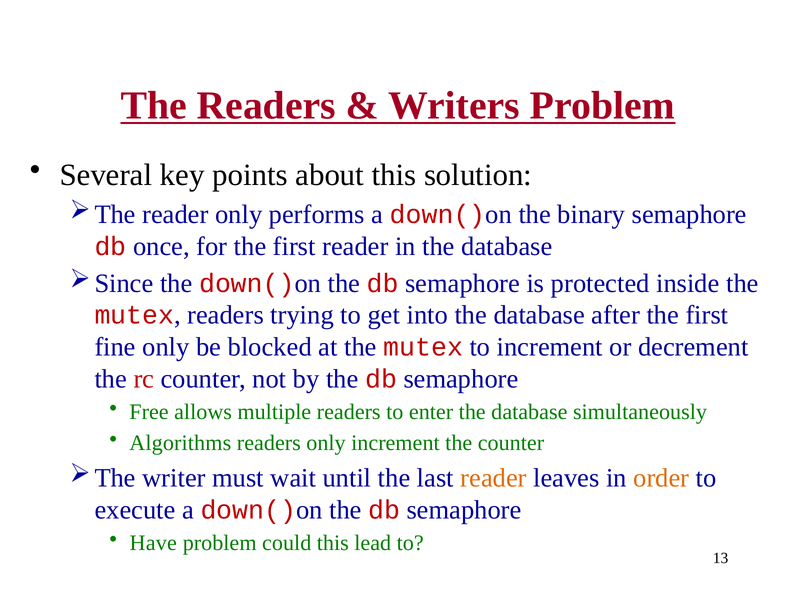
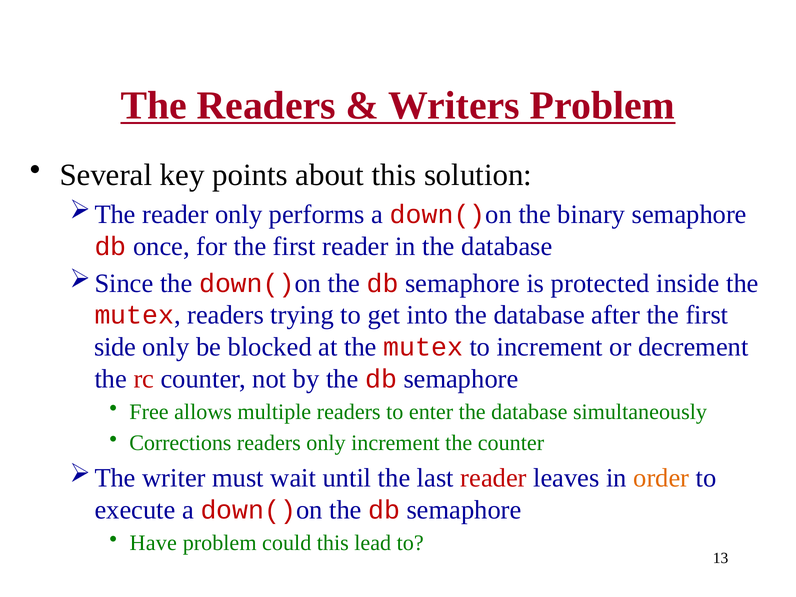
fine: fine -> side (115, 347)
Algorithms: Algorithms -> Corrections (180, 443)
reader colour: orange -> red (494, 478)
